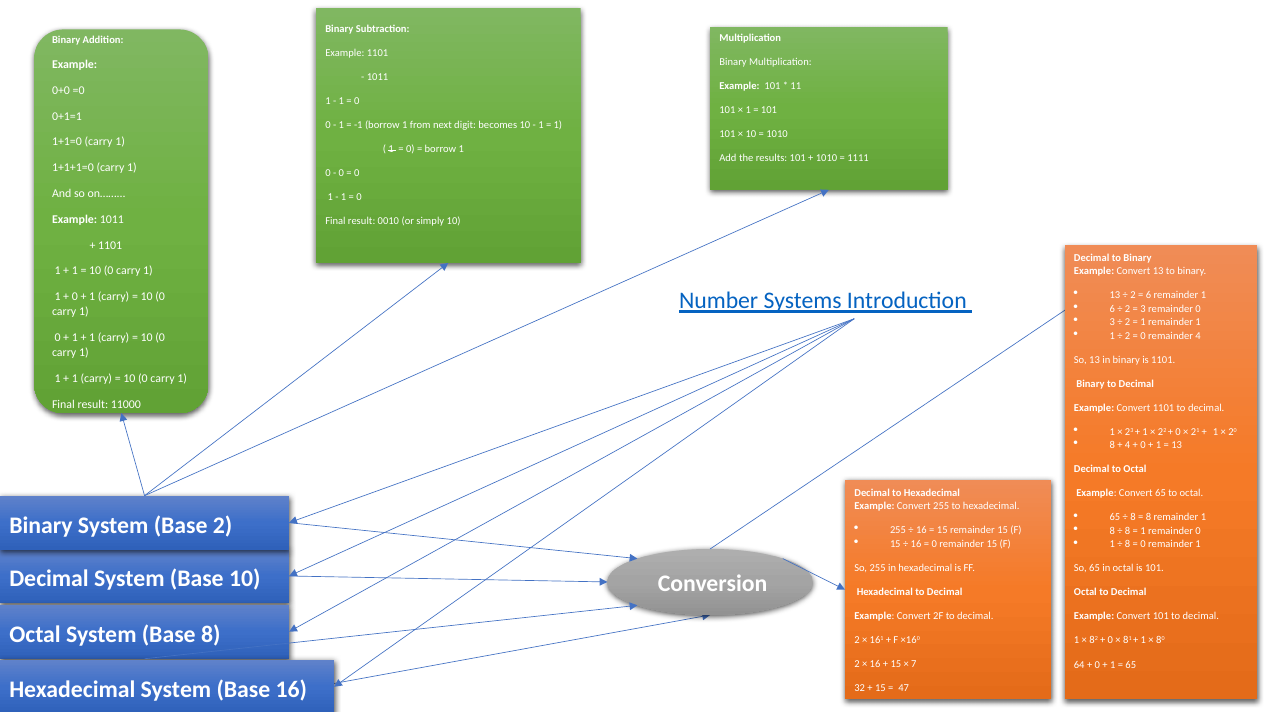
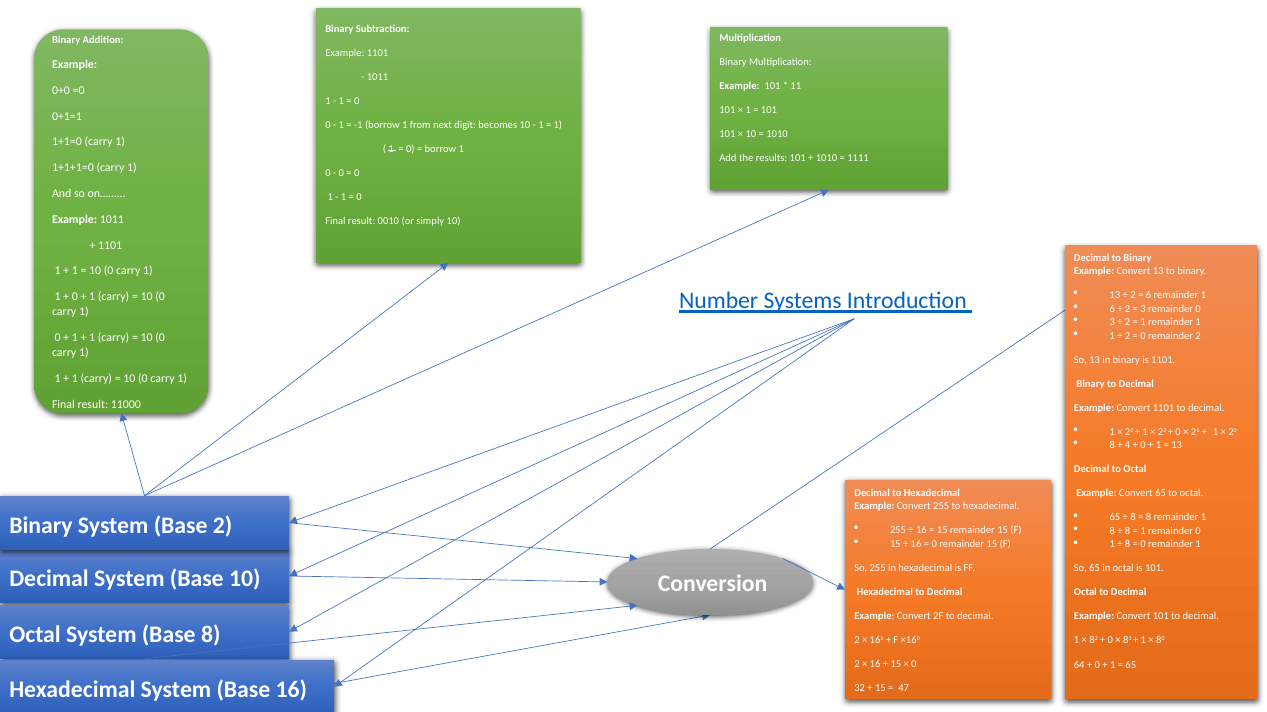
remainder 4: 4 -> 2 (1198, 336)
7: 7 -> 0 (914, 665)
